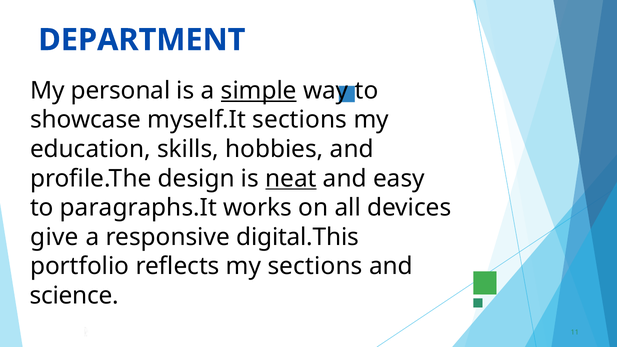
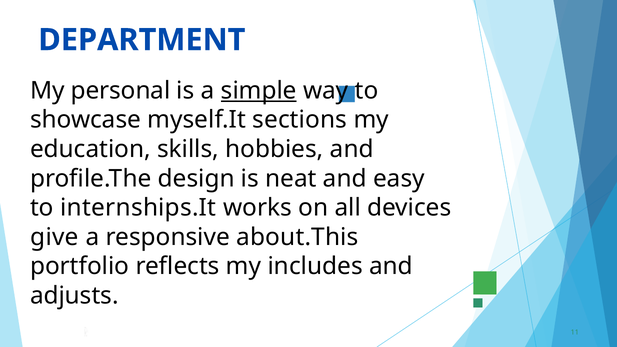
neat underline: present -> none (291, 179)
paragraphs.It: paragraphs.It -> internships.It (138, 208)
digital.This: digital.This -> about.This (297, 237)
my sections: sections -> includes (315, 266)
science: science -> adjusts (74, 296)
